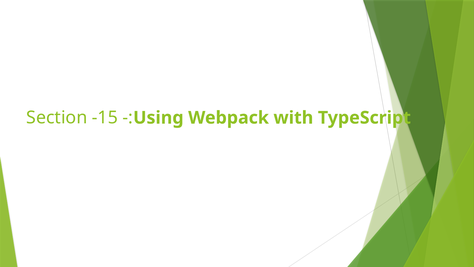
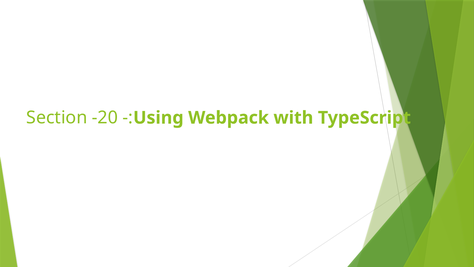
-15: -15 -> -20 (105, 118)
